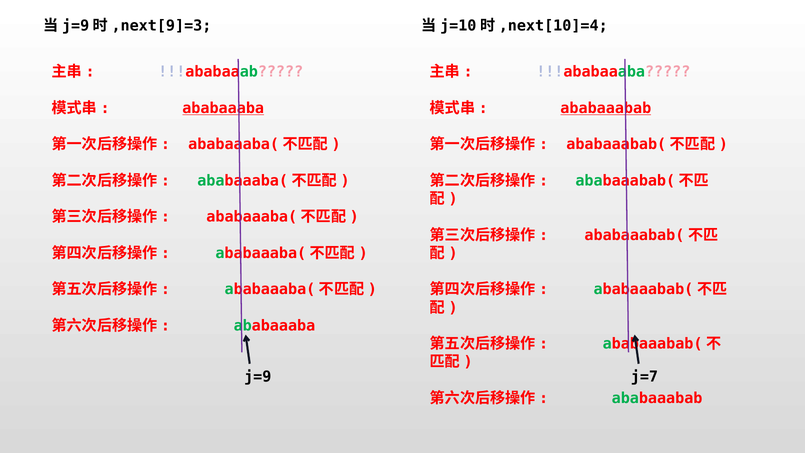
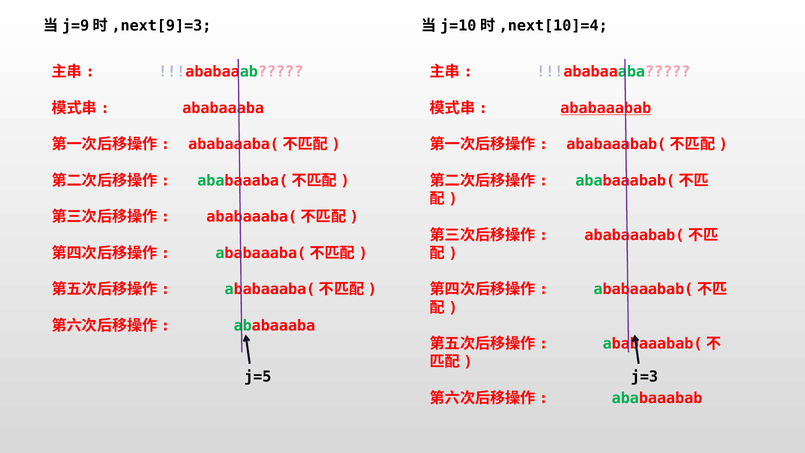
ababaaaba underline: present -> none (223, 108)
j=9: j=9 -> j=5 (258, 377)
j=7: j=7 -> j=3 (644, 377)
